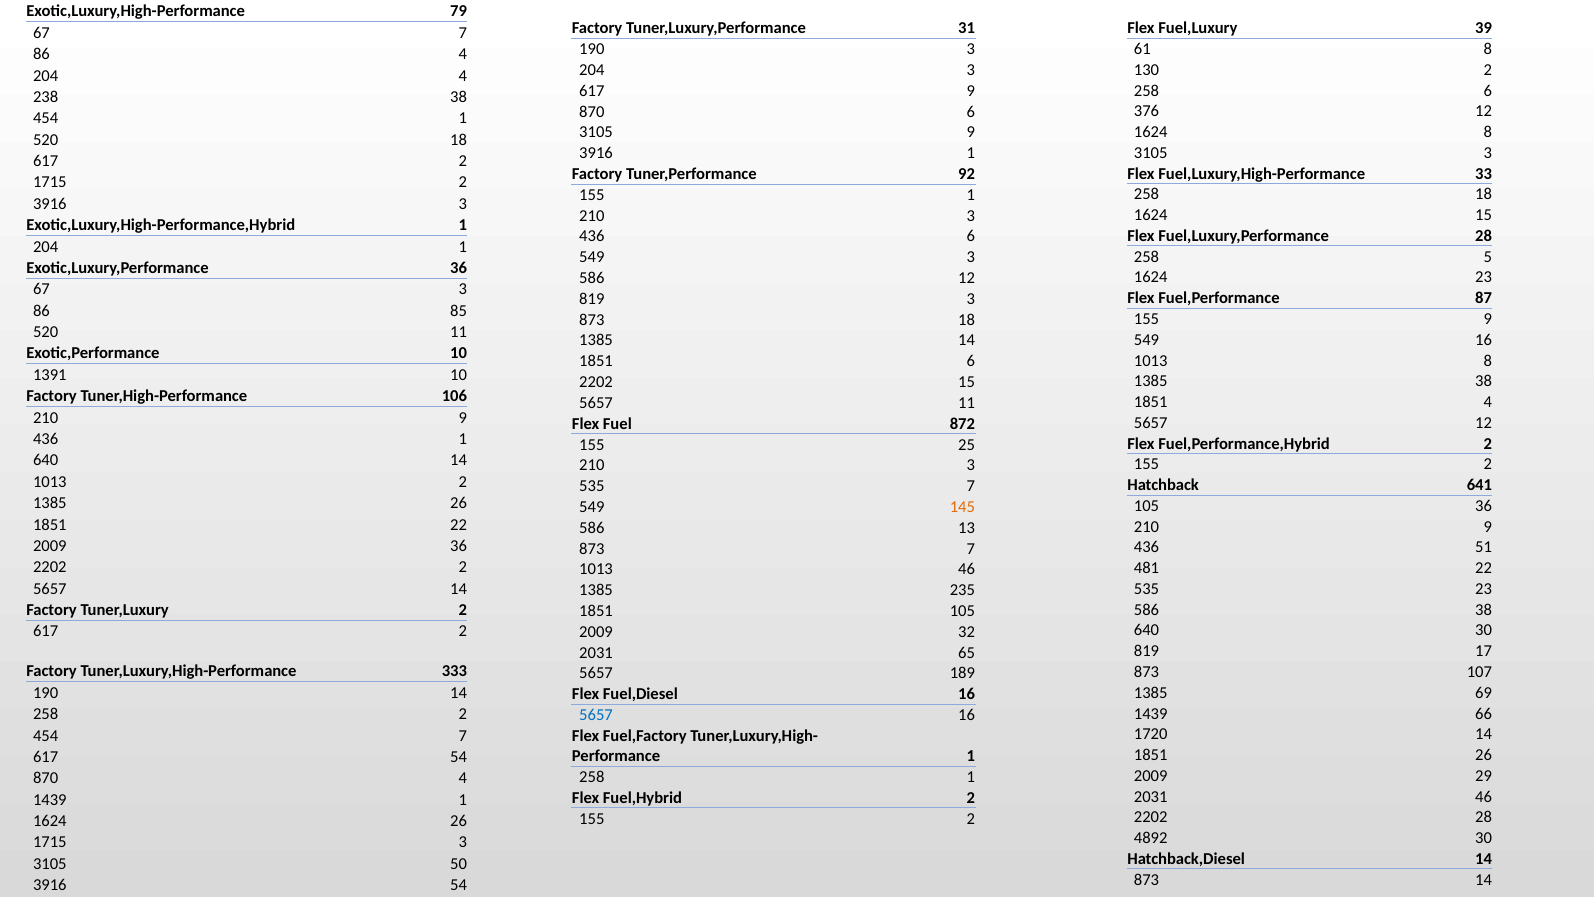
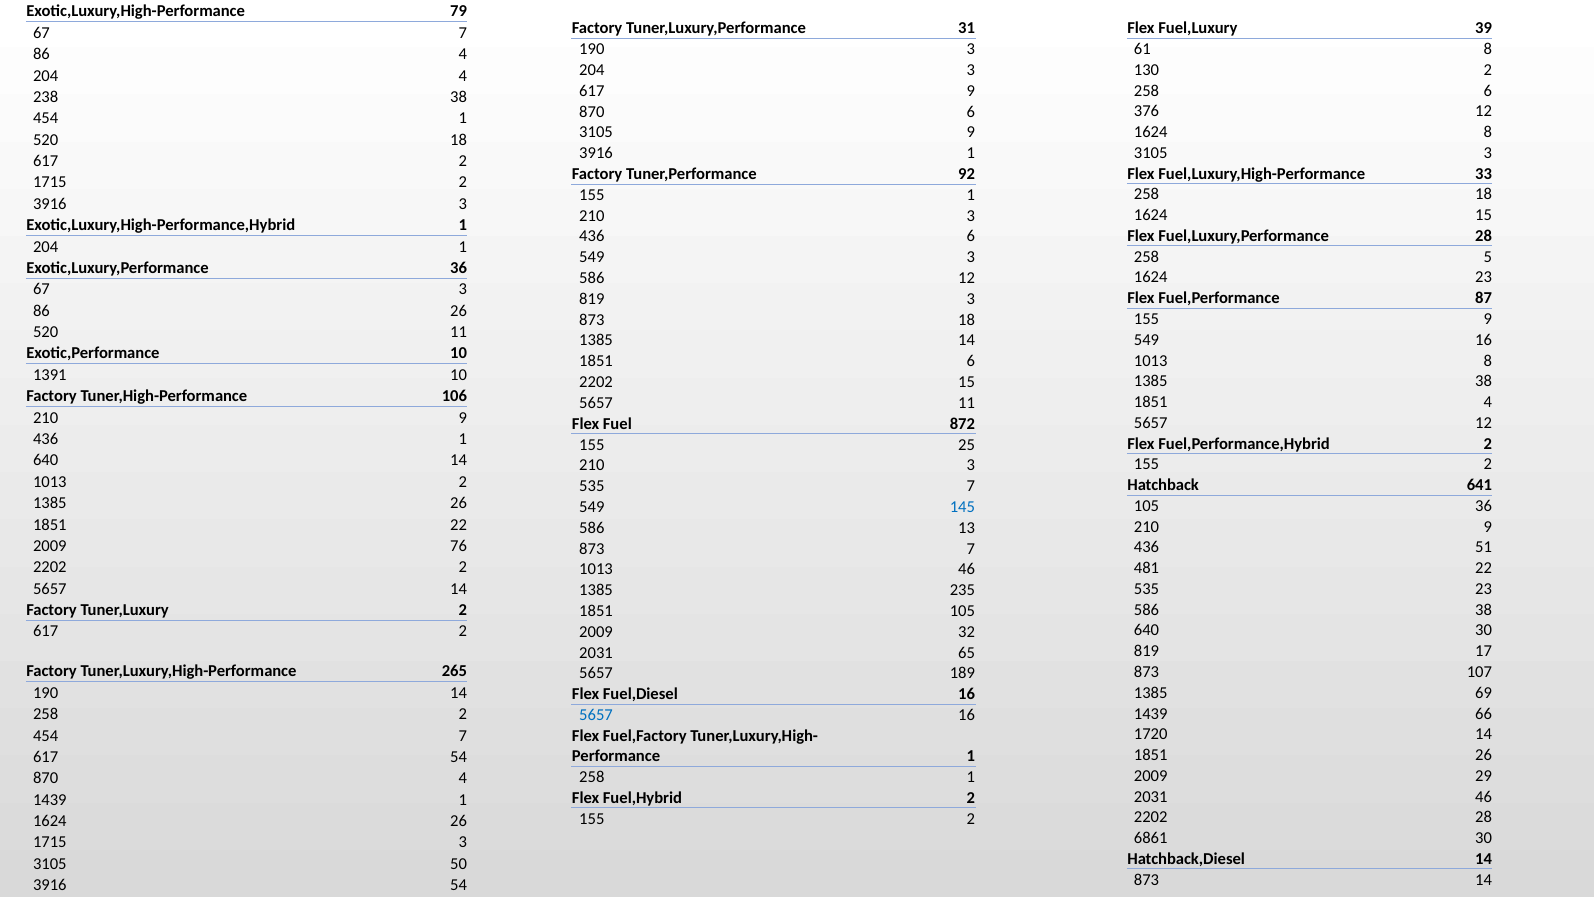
86 85: 85 -> 26 (459, 311)
145 colour: orange -> blue (962, 507)
2009 36: 36 -> 76 (459, 546)
333: 333 -> 265 (454, 671)
4892: 4892 -> 6861 (1151, 838)
